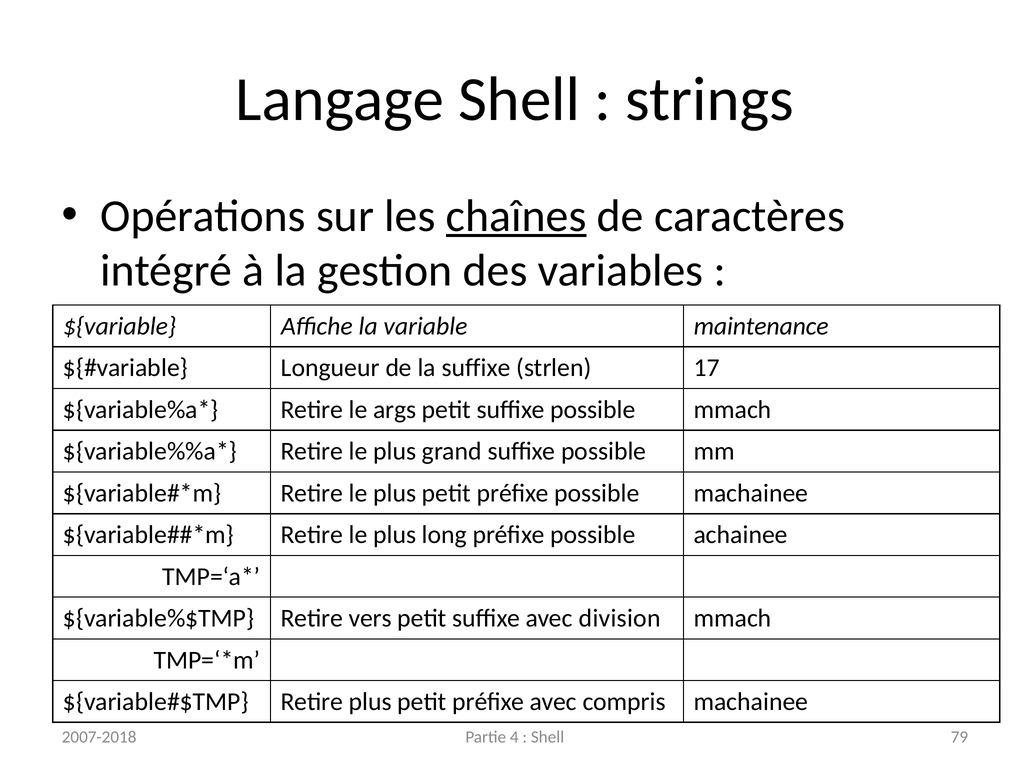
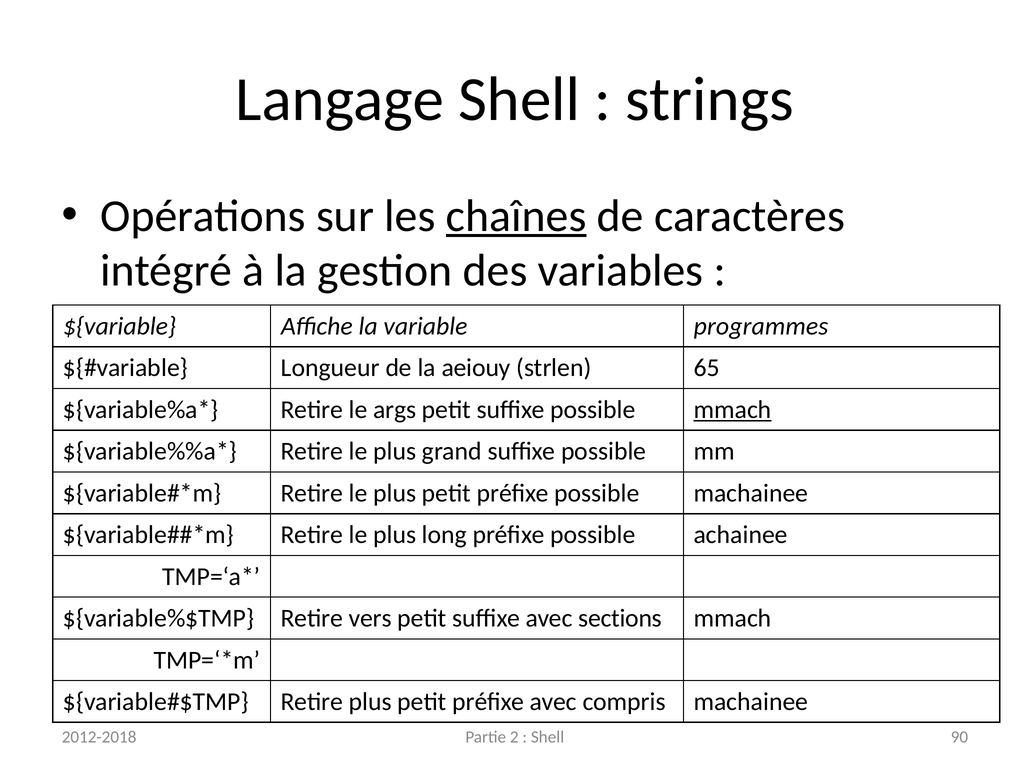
maintenance: maintenance -> programmes (761, 326)
la suffixe: suffixe -> aeiouy (476, 368)
17: 17 -> 65 (707, 368)
mmach underline: none -> present (733, 410)
division: division -> sections (620, 619)
4: 4 -> 2 (514, 738)
79: 79 -> 90 (960, 738)
2007-2018: 2007-2018 -> 2012-2018 (99, 738)
